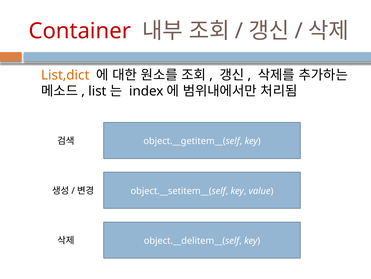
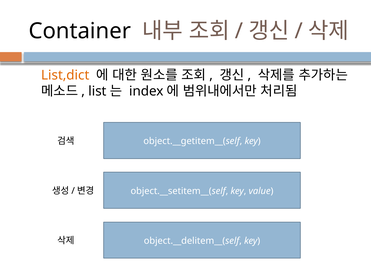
Container colour: red -> black (80, 31)
